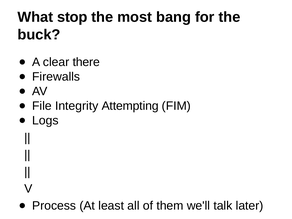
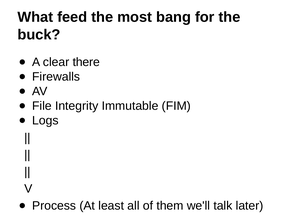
stop: stop -> feed (72, 17)
Attempting: Attempting -> Immutable (130, 106)
